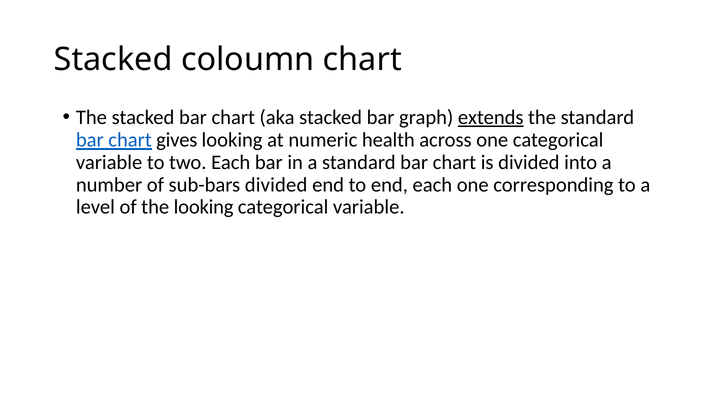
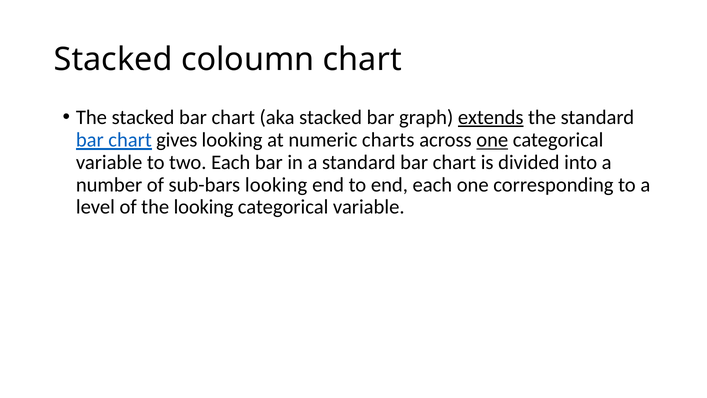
health: health -> charts (388, 140)
one underline: none -> present (492, 140)
sub-bars divided: divided -> looking (276, 185)
